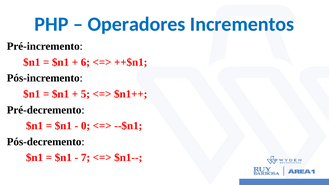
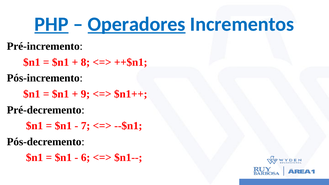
PHP underline: none -> present (52, 24)
Operadores underline: none -> present (137, 24)
6: 6 -> 8 (85, 62)
5: 5 -> 9 (85, 94)
0: 0 -> 7 (86, 126)
7: 7 -> 6 (86, 158)
